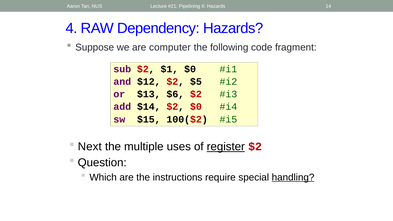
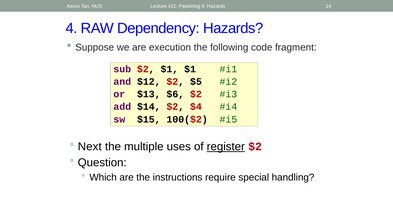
computer: computer -> execution (170, 47)
$1 $0: $0 -> $1 (190, 69)
$2 $0: $0 -> $4 (196, 107)
handling underline: present -> none (293, 177)
